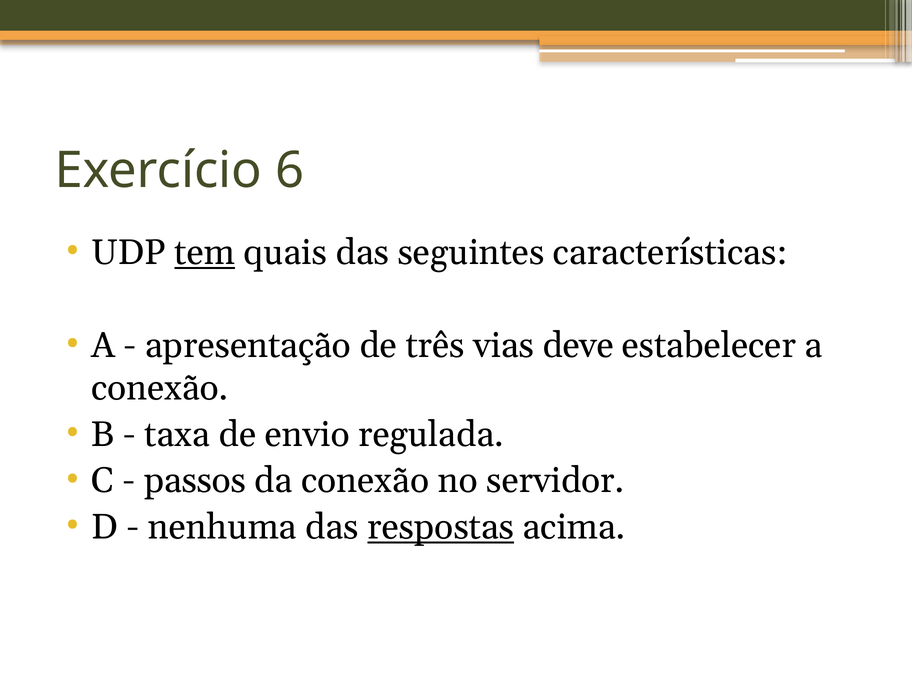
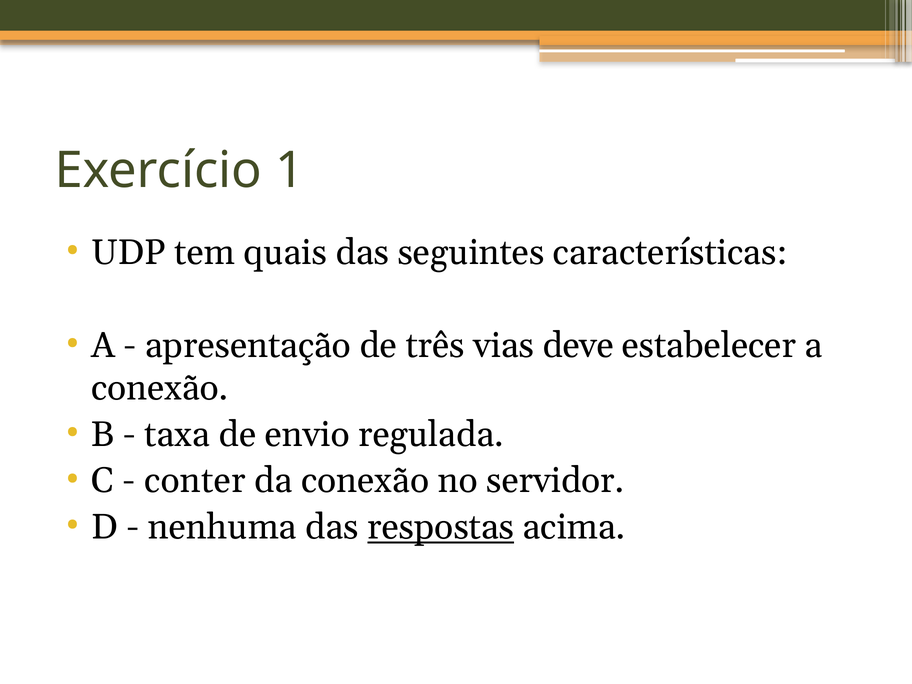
6: 6 -> 1 (290, 171)
tem underline: present -> none (205, 253)
passos: passos -> conter (195, 481)
